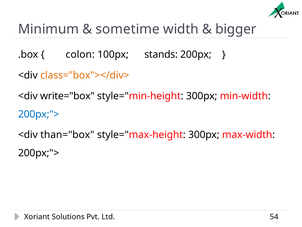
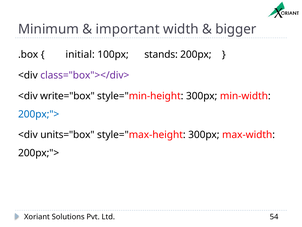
sometime: sometime -> important (128, 29)
colon: colon -> initial (80, 55)
class="box"></div> colour: orange -> purple (85, 75)
than="box: than="box -> units="box (67, 135)
